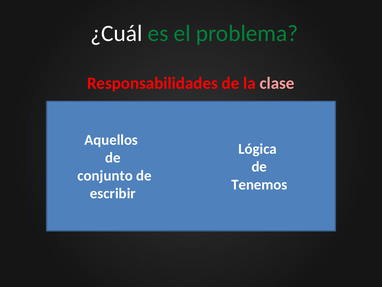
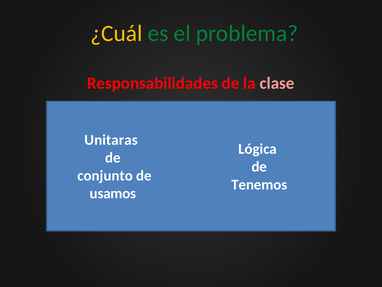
¿Cuál colour: white -> yellow (116, 33)
Aquellos: Aquellos -> Unitaras (111, 140)
escribir: escribir -> usamos (113, 193)
